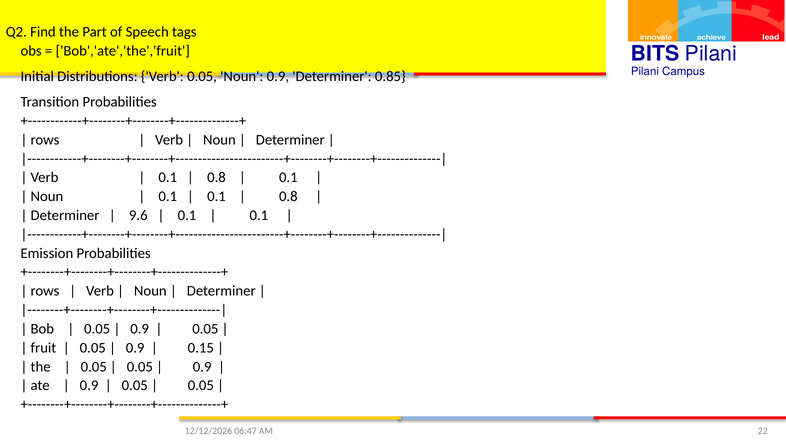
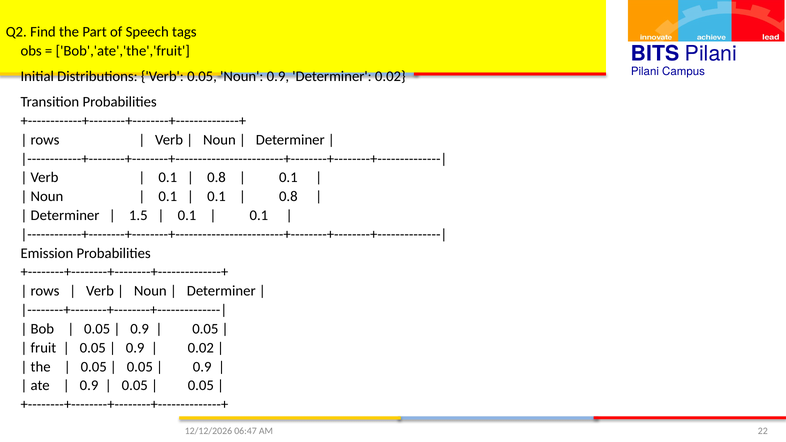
Determiner 0.85: 0.85 -> 0.02 (390, 77)
9.6: 9.6 -> 1.5 (138, 215)
0.15: 0.15 -> 0.02 (201, 348)
